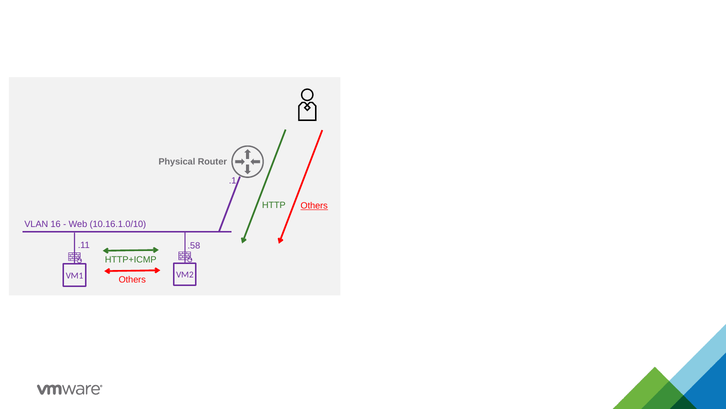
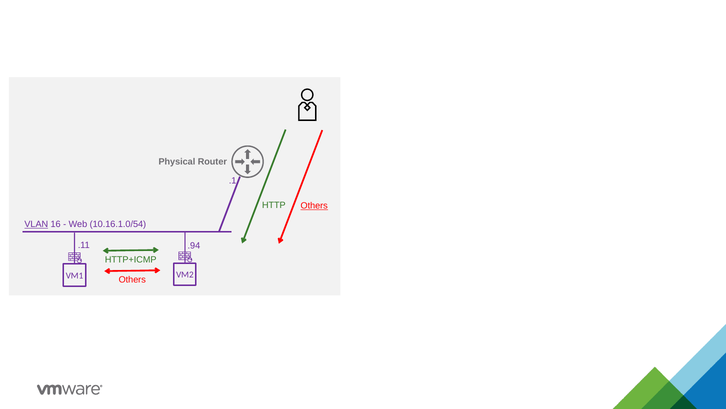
VLAN underline: none -> present (36, 224)
10.16.1.0/10: 10.16.1.0/10 -> 10.16.1.0/54 (118, 224)
.58: .58 -> .94 (194, 245)
